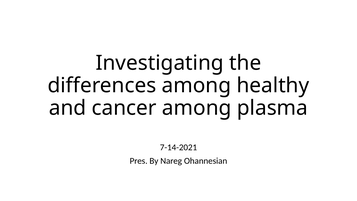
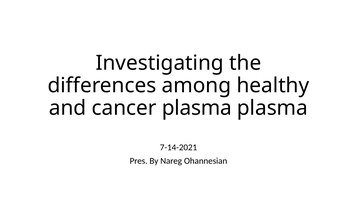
cancer among: among -> plasma (197, 108)
